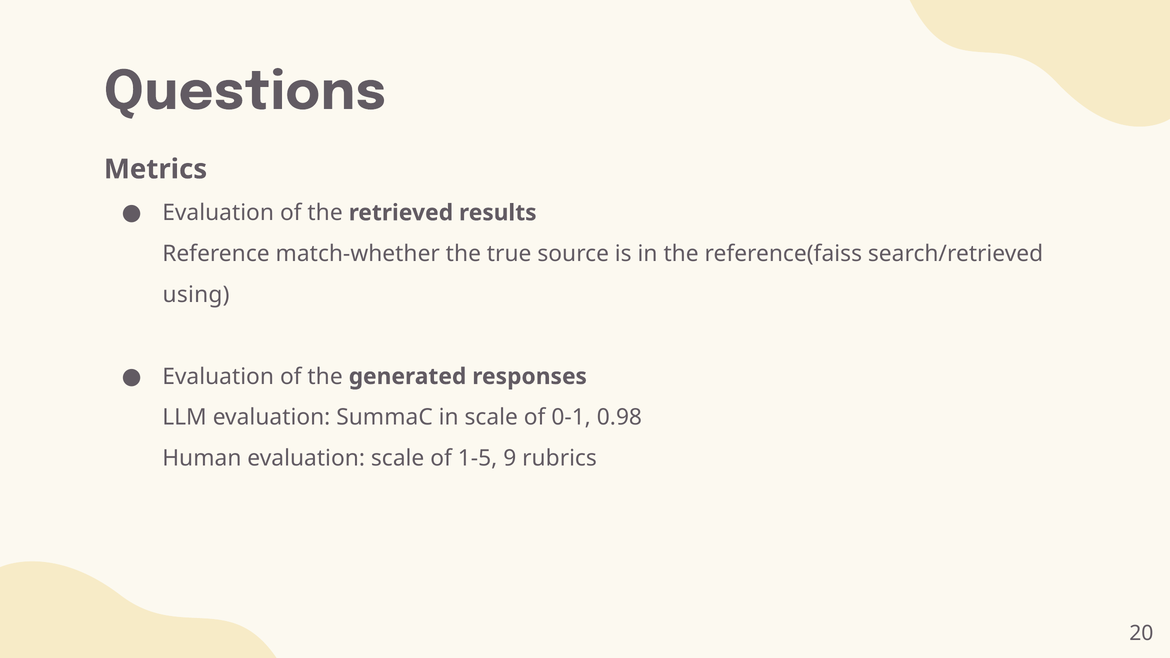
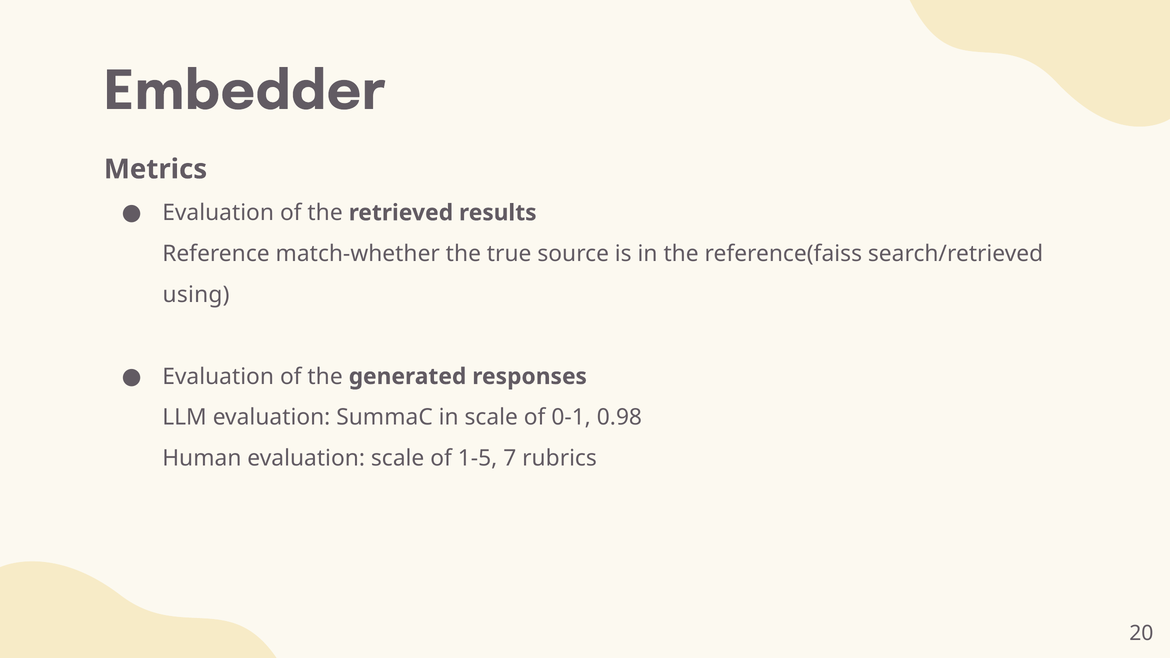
Questions: Questions -> Embedder (245, 91)
9: 9 -> 7 (510, 459)
